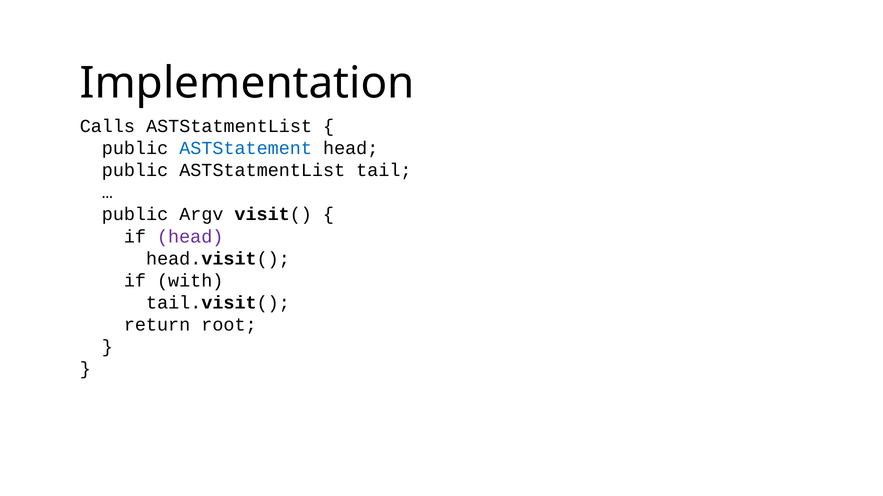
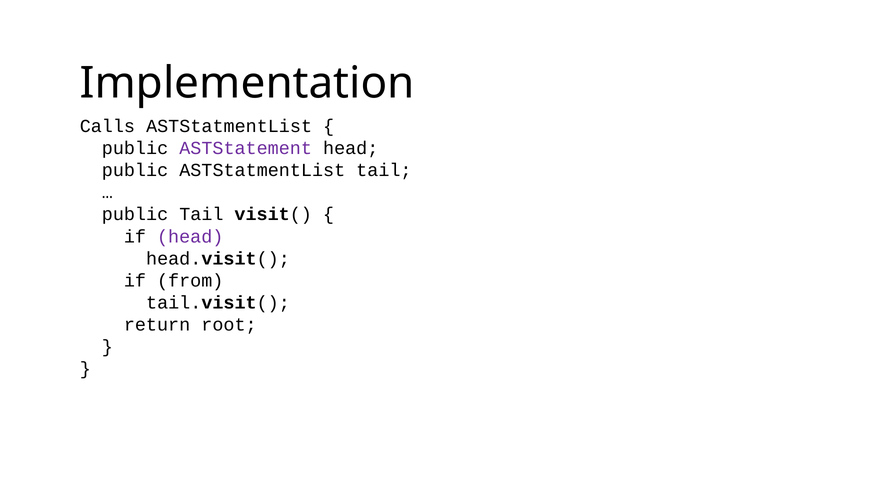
ASTStatement colour: blue -> purple (246, 148)
public Argv: Argv -> Tail (201, 215)
with: with -> from (190, 281)
